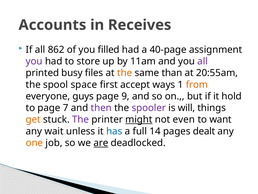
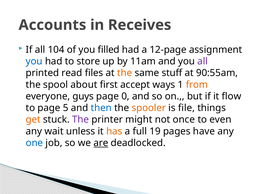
862: 862 -> 104 (56, 50)
40-page: 40-page -> 12-page (168, 50)
you colour: purple -> blue (34, 61)
busy: busy -> read (72, 73)
than: than -> stuff (172, 73)
20:55am: 20:55am -> 90:55am (217, 73)
space: space -> about (84, 84)
9: 9 -> 0 (125, 96)
hold: hold -> flow (232, 96)
7: 7 -> 5 (66, 108)
then colour: purple -> blue (101, 108)
spooler colour: purple -> orange (149, 108)
will: will -> file (186, 108)
might underline: present -> none (139, 119)
even: even -> once (184, 119)
want: want -> even (220, 119)
has colour: blue -> orange (114, 131)
14: 14 -> 19 (155, 131)
dealt: dealt -> have (204, 131)
one colour: orange -> blue (34, 143)
